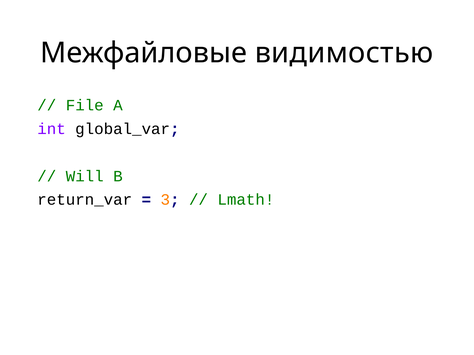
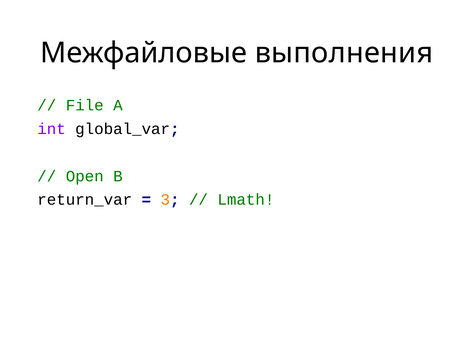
видимостью: видимостью -> выполнения (344, 53)
Will: Will -> Open (85, 176)
